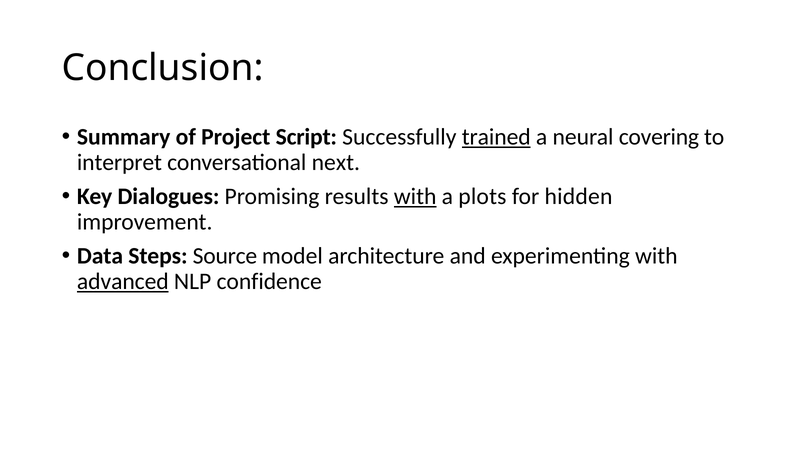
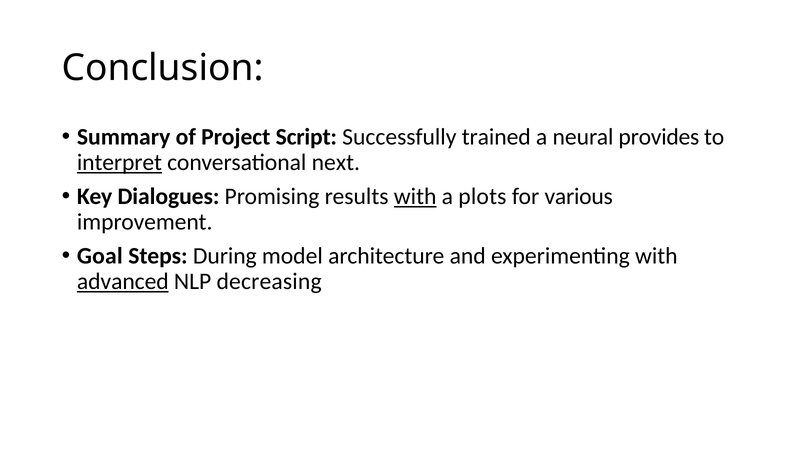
trained underline: present -> none (496, 137)
covering: covering -> provides (659, 137)
interpret underline: none -> present (119, 162)
hidden: hidden -> various (579, 196)
Data: Data -> Goal (100, 256)
Source: Source -> During (225, 256)
confidence: confidence -> decreasing (269, 281)
